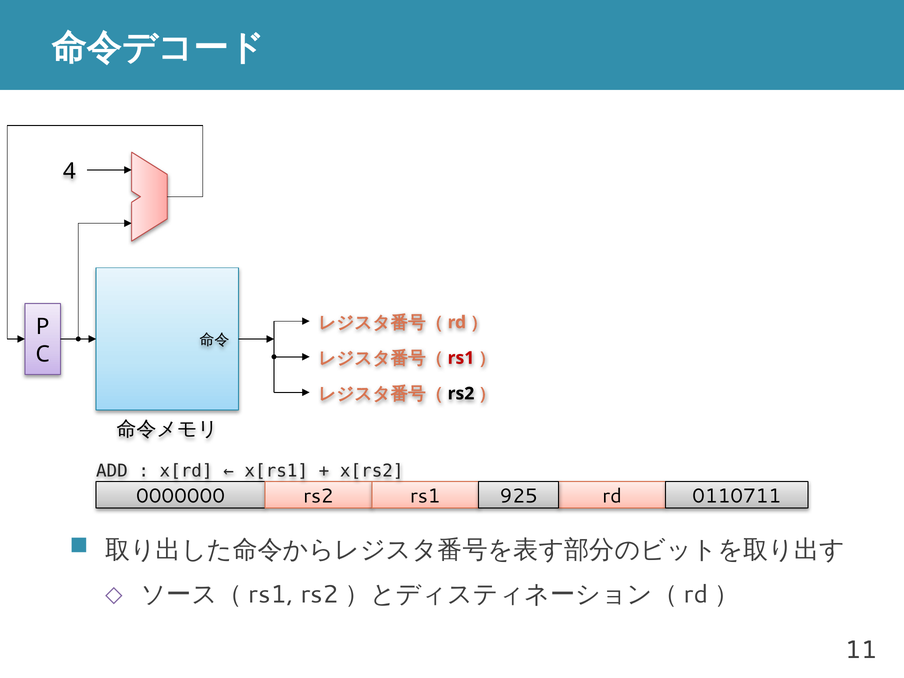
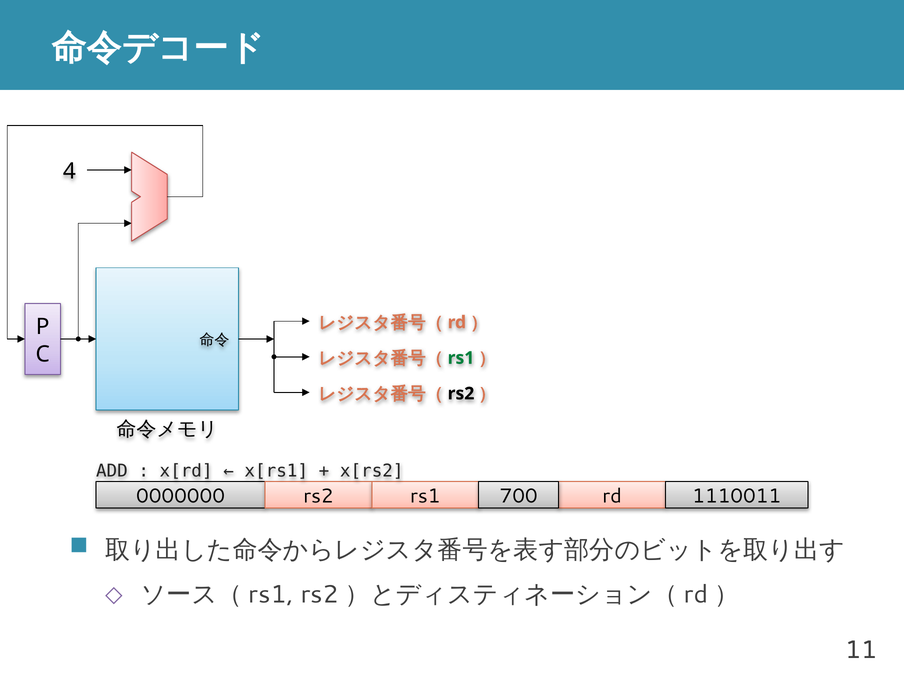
rs1 colour: red -> green (461, 358)
925: 925 -> 700 (519, 496)
0110711: 0110711 -> 1110011 (737, 496)
